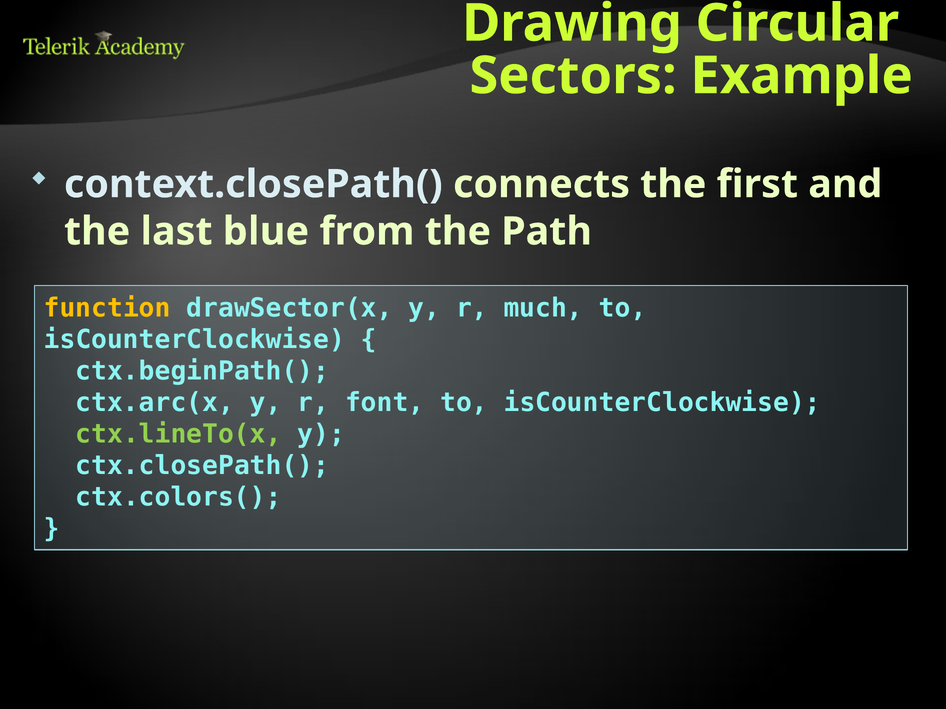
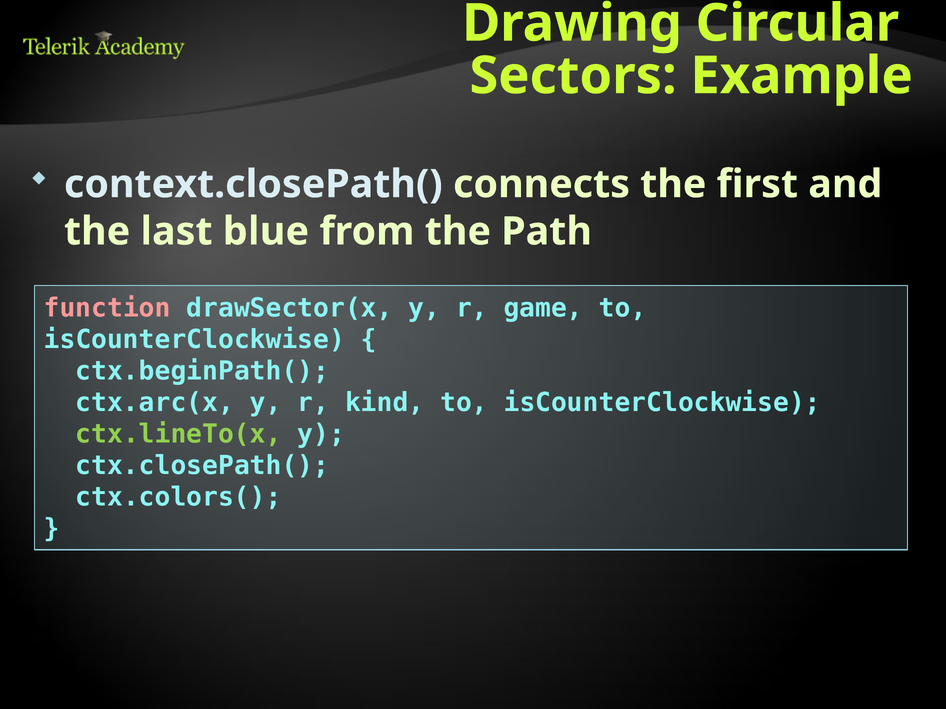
function colour: yellow -> pink (107, 308)
much: much -> game (543, 308)
font: font -> kind (385, 403)
